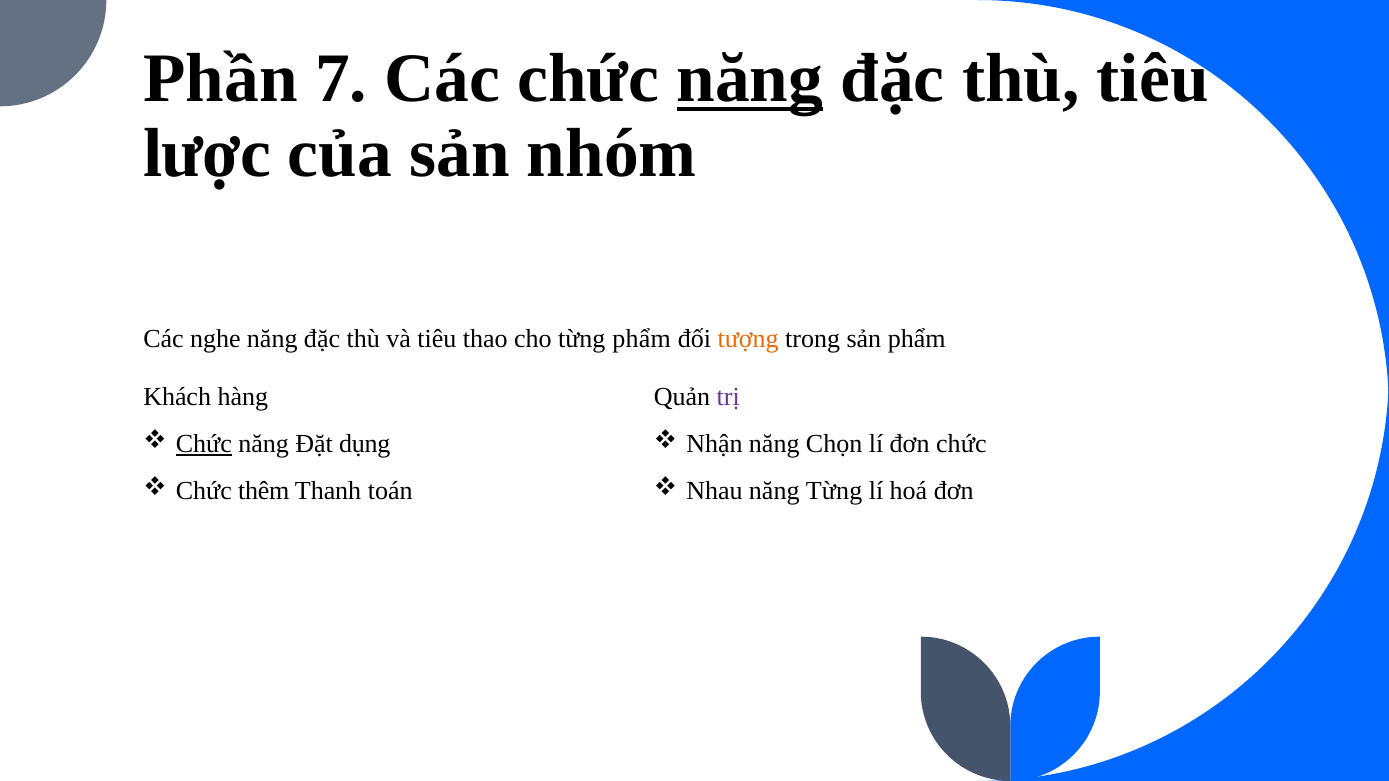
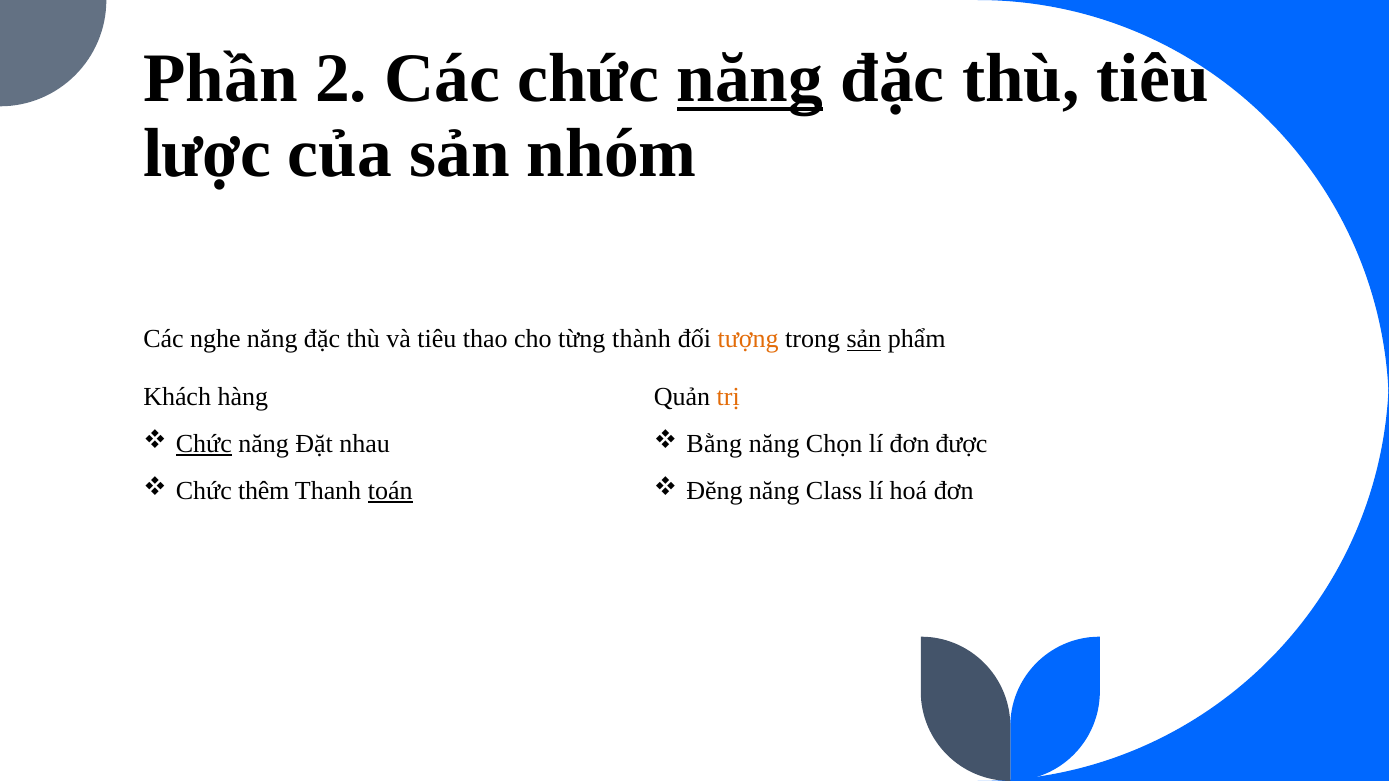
7: 7 -> 2 (341, 79)
từng phẩm: phẩm -> thành (642, 339)
sản underline: none -> present (864, 339)
trị colour: purple -> orange (728, 397)
dụng: dụng -> nhau (365, 444)
Nhận: Nhận -> Bằng (714, 444)
đơn chức: chức -> được (962, 444)
toán underline: none -> present (390, 491)
Nhau: Nhau -> Đĕng (715, 491)
năng Từng: Từng -> Class (834, 491)
